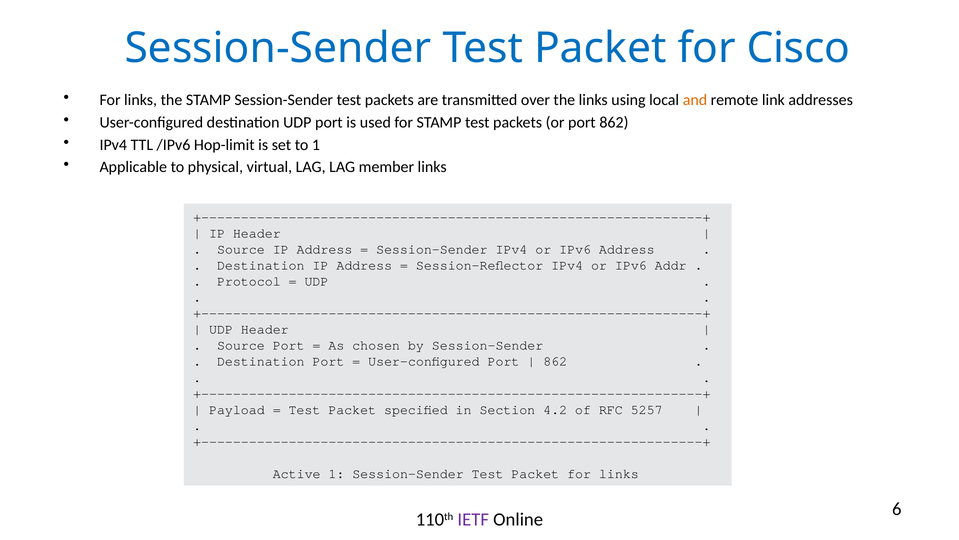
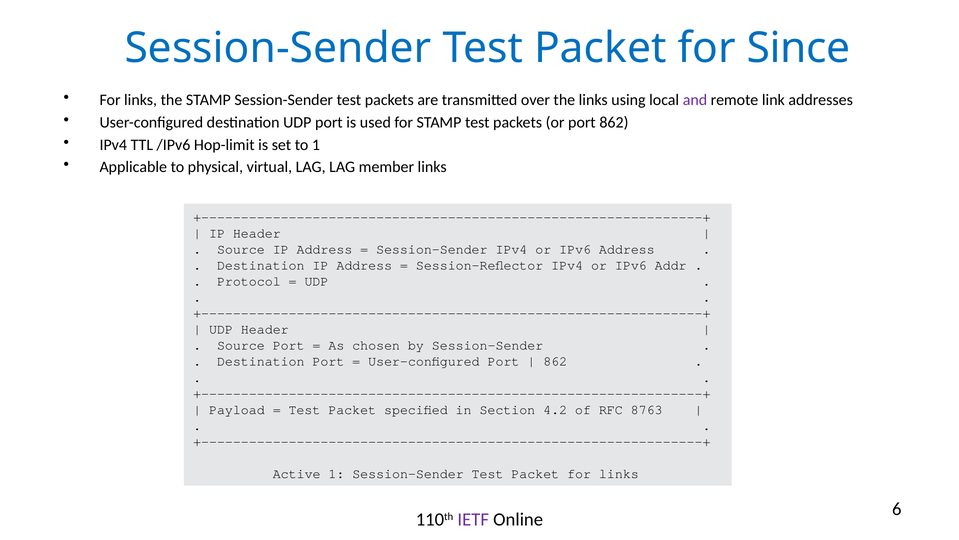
Cisco: Cisco -> Since (798, 48)
and colour: orange -> purple (695, 100)
5257: 5257 -> 8763 (647, 409)
